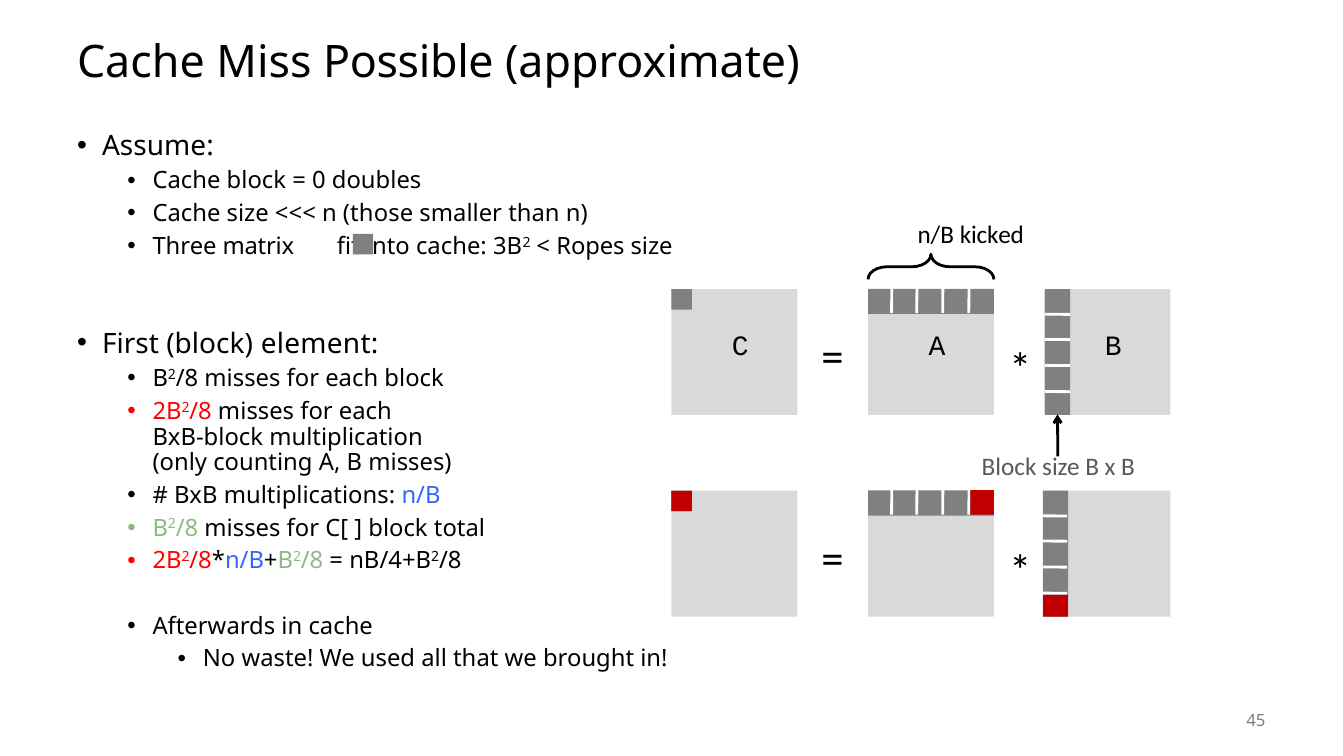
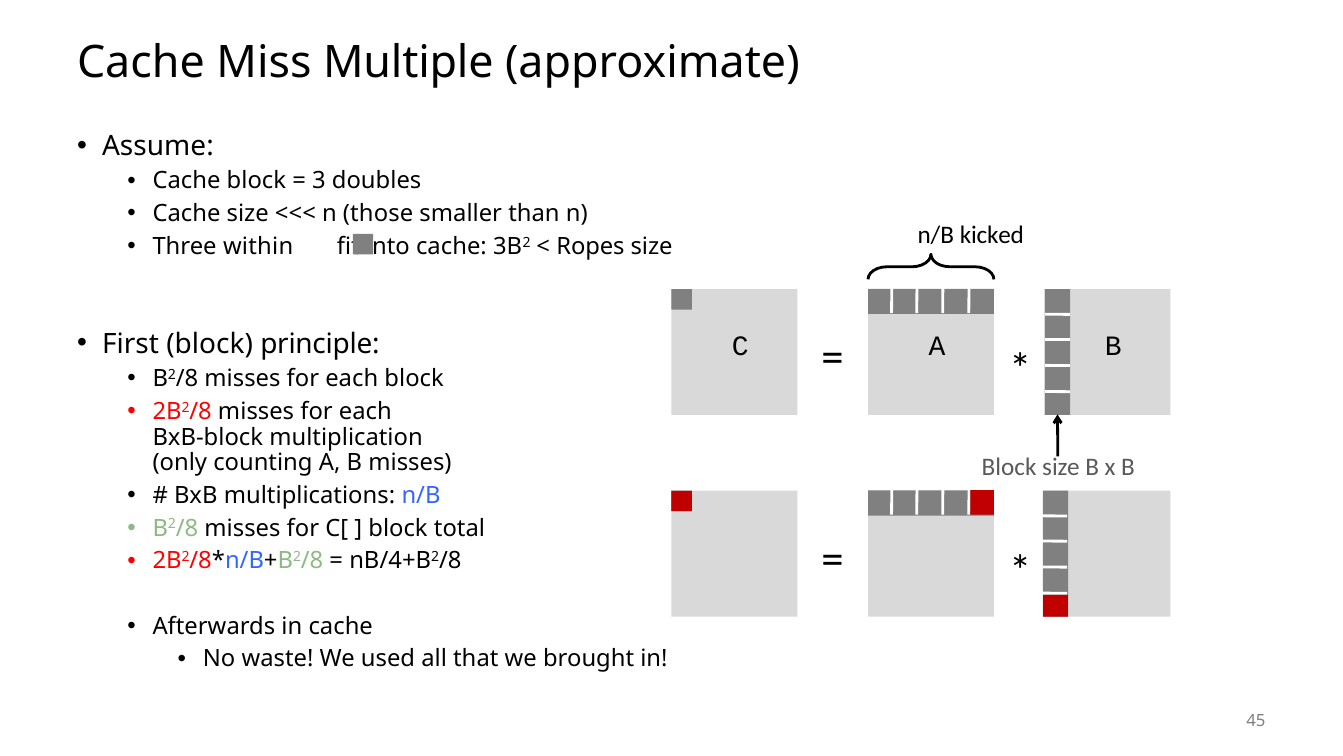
Possible: Possible -> Multiple (408, 63)
0: 0 -> 3 (319, 181)
matrix: matrix -> within (258, 246)
element: element -> principle (320, 344)
